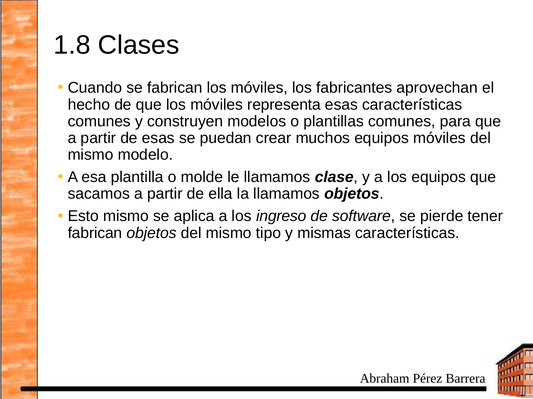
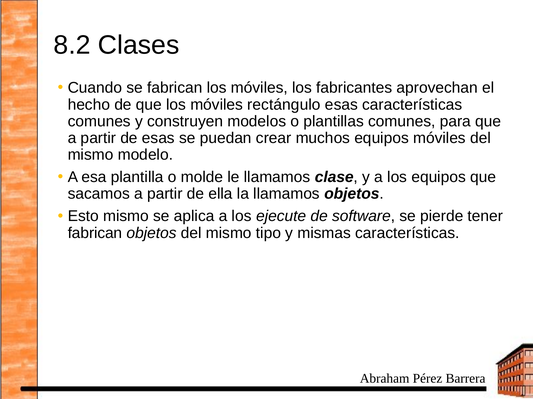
1.8: 1.8 -> 8.2 (72, 45)
representa: representa -> rectángulo (284, 105)
ingreso: ingreso -> ejecute (281, 217)
